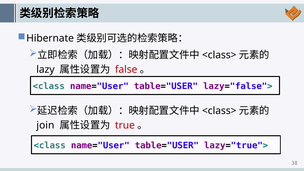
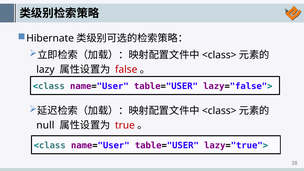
join: join -> null (45, 125)
